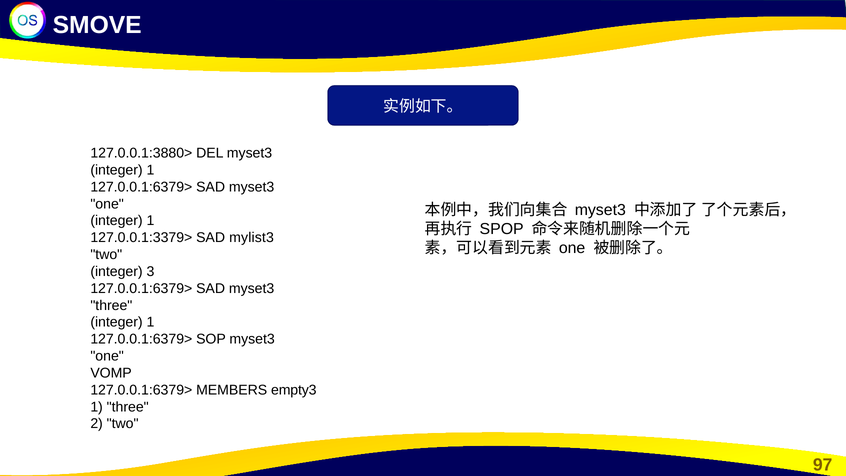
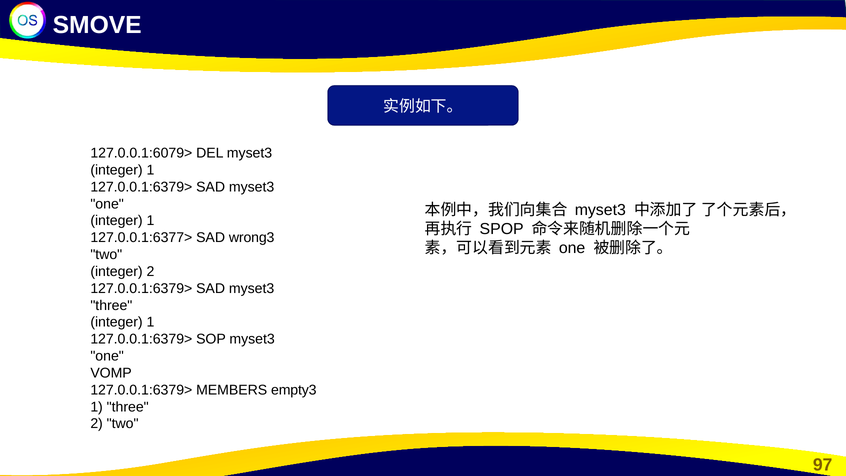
127.0.0.1:3880>: 127.0.0.1:3880> -> 127.0.0.1:6079> (141, 153)
127.0.0.1:3379>: 127.0.0.1:3379> -> 127.0.0.1:6377> (141, 238)
mylist3: mylist3 -> wrong3 (252, 238)
integer 3: 3 -> 2 (150, 271)
